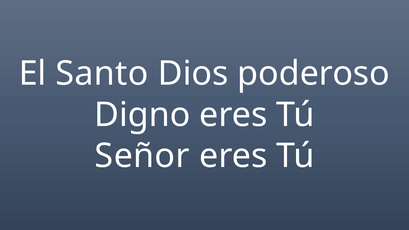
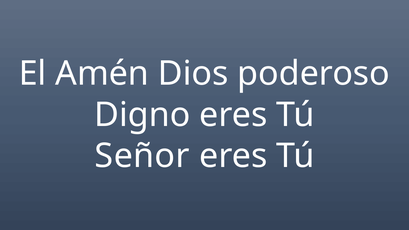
Santo: Santo -> Amén (102, 74)
